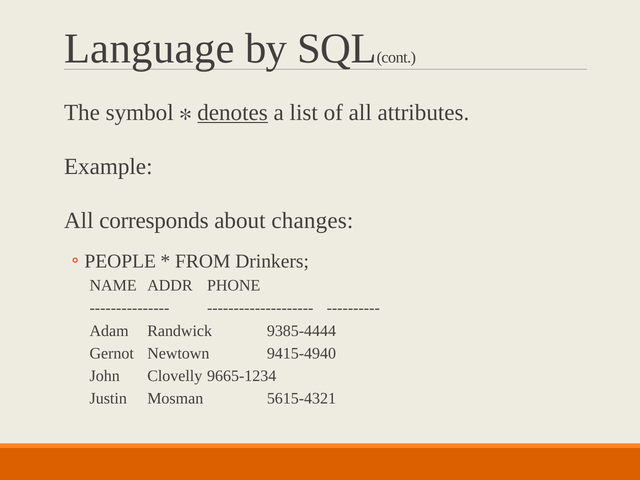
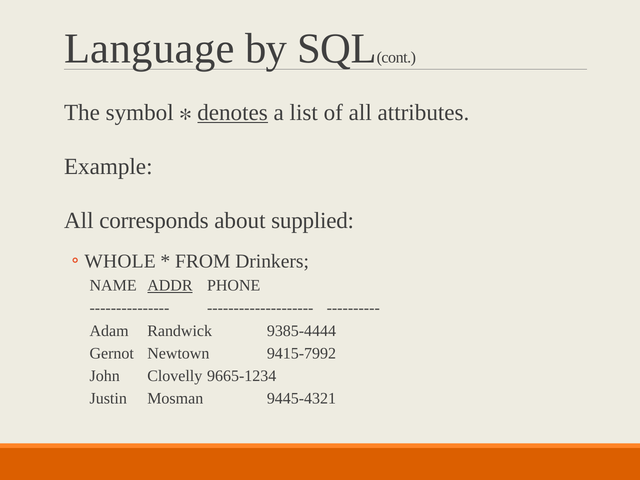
changes: changes -> supplied (313, 221)
PEOPLE: PEOPLE -> WHOLE (120, 261)
ADDR underline: none -> present (170, 285)
9415-4940: 9415-4940 -> 9415-7992 (301, 353)
5615-4321: 5615-4321 -> 9445-4321 (301, 399)
